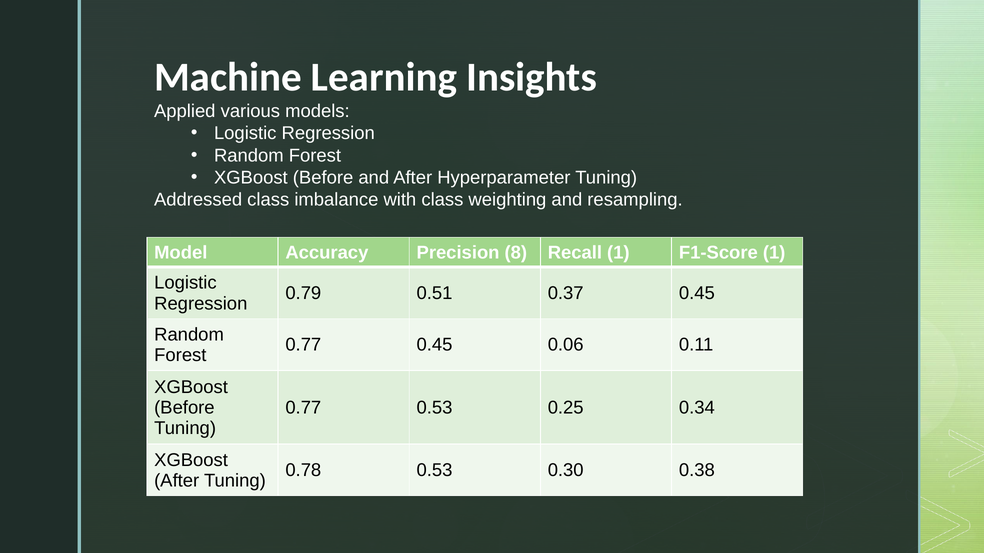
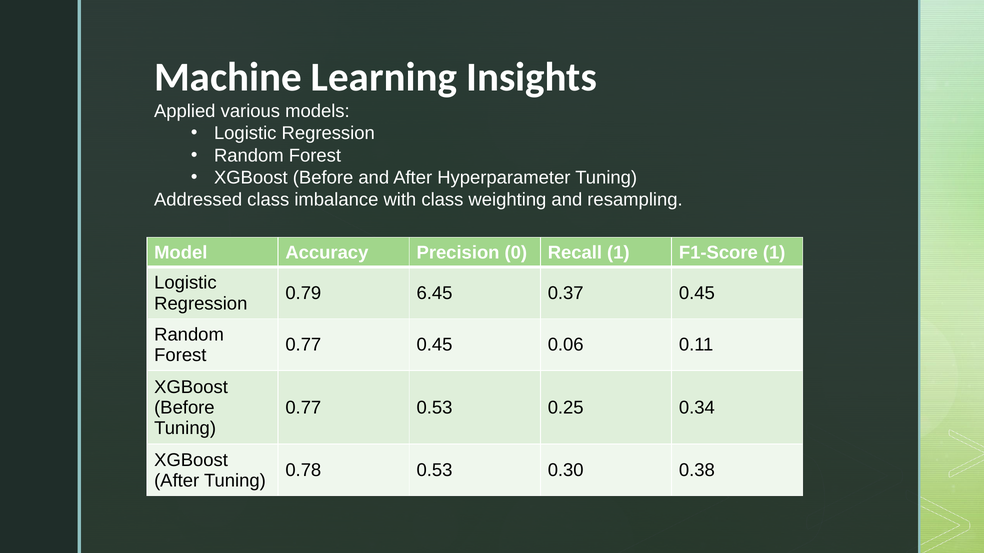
8: 8 -> 0 (516, 253)
0.51: 0.51 -> 6.45 (435, 293)
